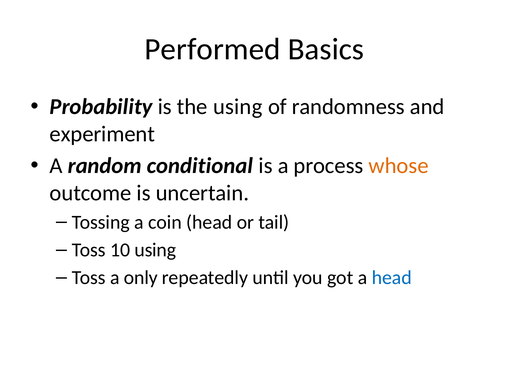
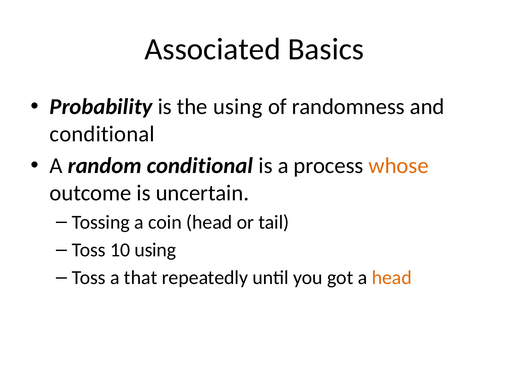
Performed: Performed -> Associated (213, 49)
experiment: experiment -> conditional (102, 134)
only: only -> that (141, 277)
head colour: blue -> orange (392, 277)
